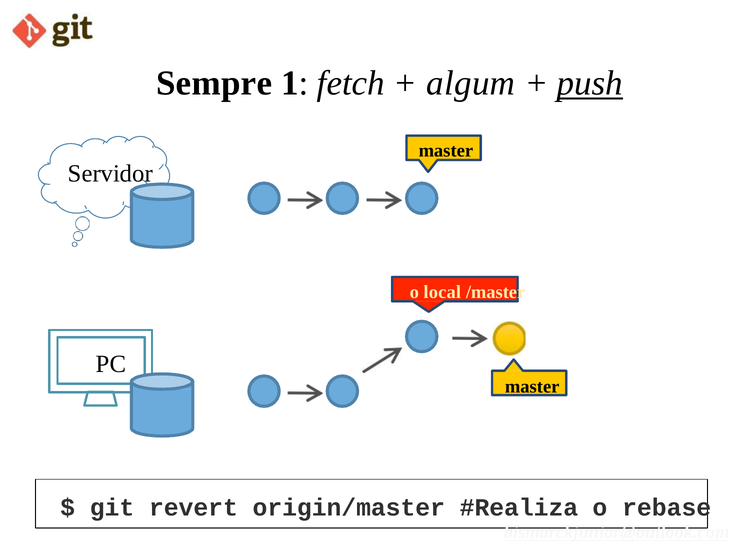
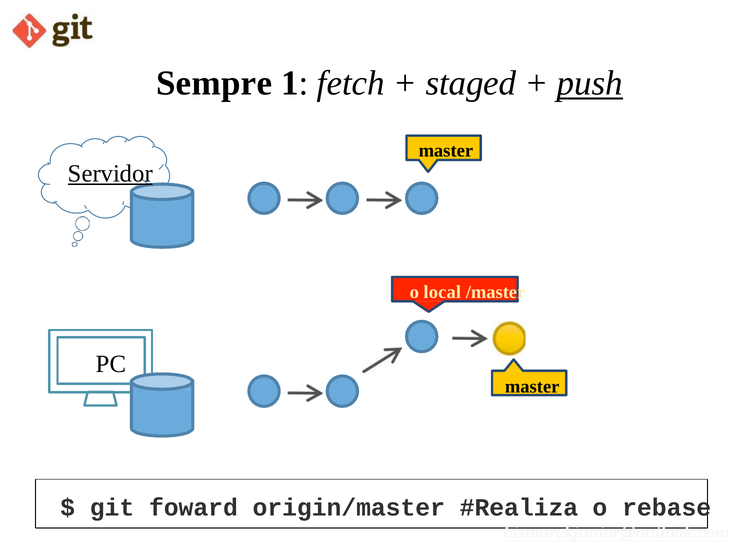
algum: algum -> staged (471, 83)
Servidor underline: none -> present (110, 173)
revert: revert -> foward (193, 507)
